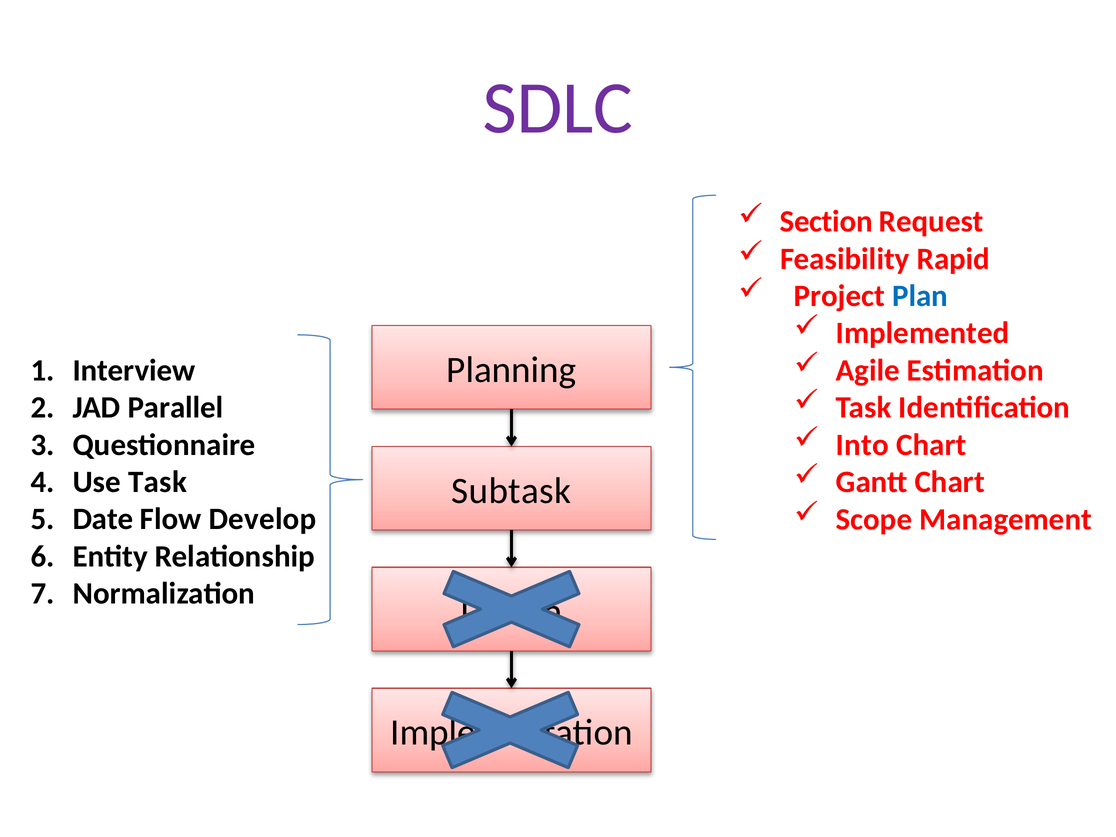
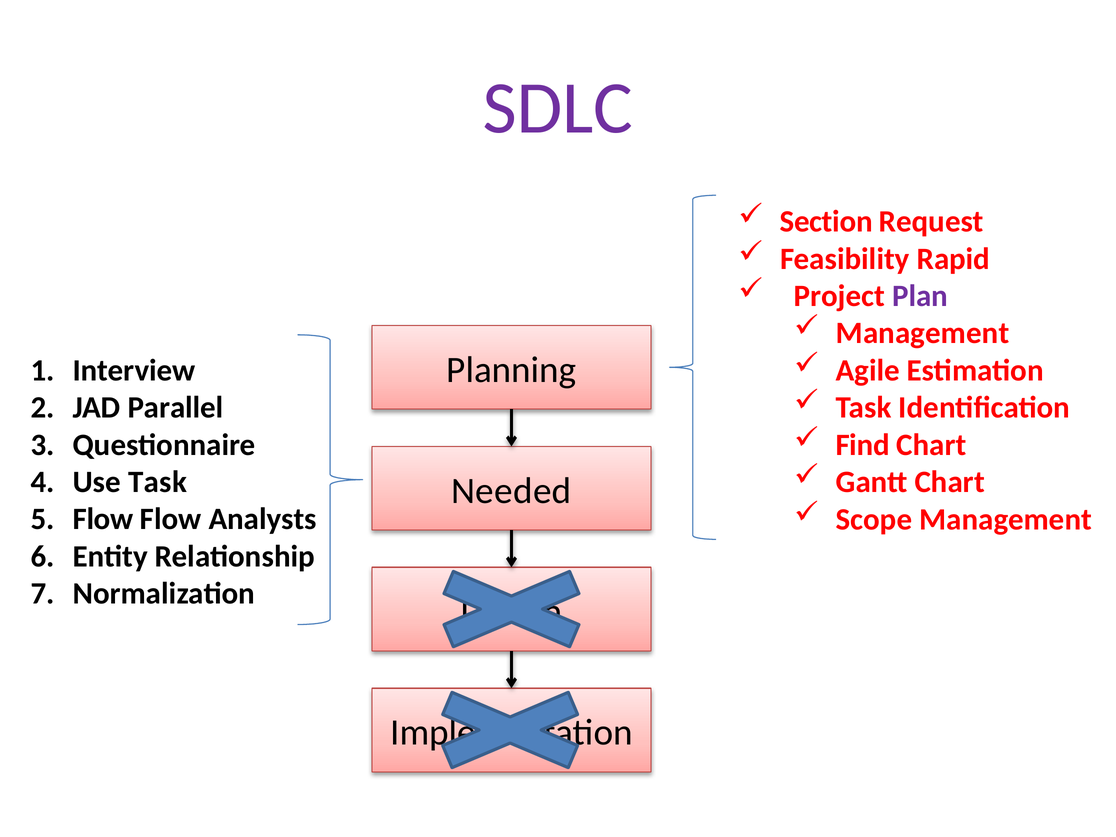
Plan colour: blue -> purple (920, 296)
Implemented: Implemented -> Management (923, 333)
Into: Into -> Find (863, 445)
Subtask: Subtask -> Needed (511, 491)
Date: Date -> Flow (103, 519)
Develop: Develop -> Analysts (263, 519)
